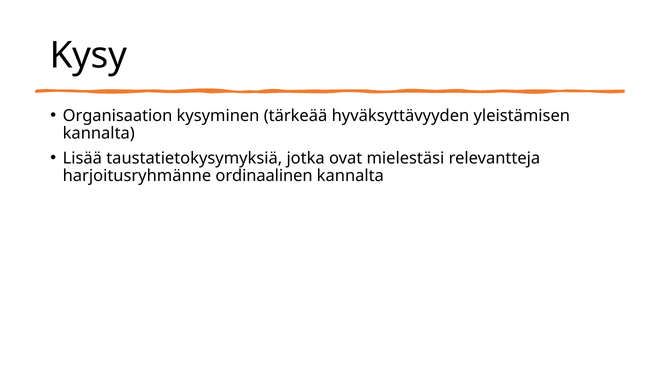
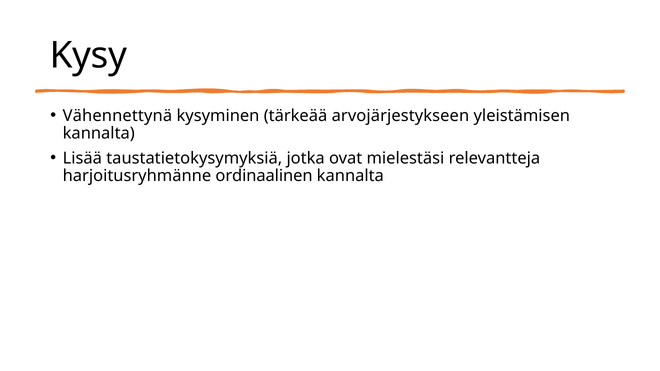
Organisaation: Organisaation -> Vähennettynä (117, 116)
hyväksyttävyyden: hyväksyttävyyden -> arvojärjestykseen (400, 116)
